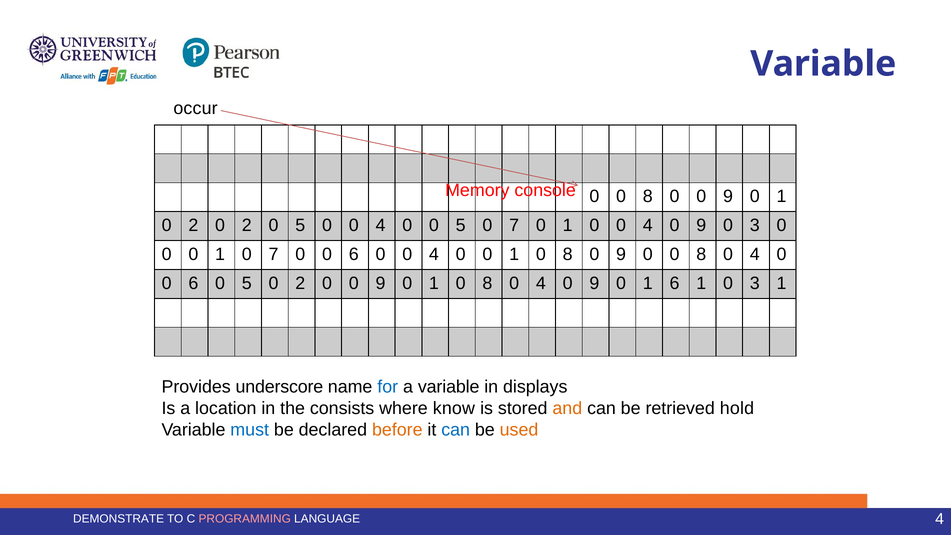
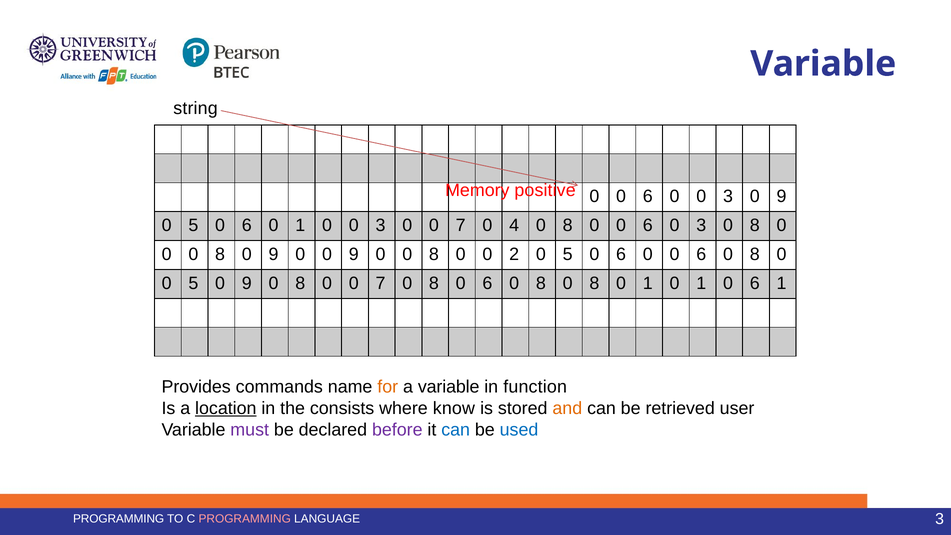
occur: occur -> string (196, 109)
console: console -> positive (545, 190)
8: 8 -> 6 (648, 197)
9: 9 -> 3 (728, 197)
1: 1 -> 9 (781, 197)
2: 2 -> 5 (193, 225)
2: 2 -> 6 (247, 225)
5: 5 -> 1 (300, 225)
4: 4 -> 3 (380, 225)
5: 5 -> 7 (461, 225)
7: 7 -> 4 (514, 225)
1: 1 -> 8 (568, 225)
4: 4 -> 6 (648, 225)
9: 9 -> 3 (701, 225)
3: 3 -> 8 (755, 225)
1: 1 -> 8 (220, 254)
7: 7 -> 9 (274, 254)
6: 6 -> 9 (354, 254)
4: 4 -> 8 (434, 254)
1: 1 -> 2 (514, 254)
8: 8 -> 5 (568, 254)
9: 9 -> 6 (621, 254)
8: 8 -> 6 (701, 254)
4: 4 -> 8 (755, 254)
6: 6 -> 5 (193, 283)
5: 5 -> 9 (247, 283)
2: 2 -> 8 (300, 283)
9: 9 -> 7 (380, 283)
1: 1 -> 8 (434, 283)
8: 8 -> 6 (487, 283)
4: 4 -> 8 (541, 283)
9: 9 -> 8 (594, 283)
6: 6 -> 0 (675, 283)
1 0 3: 3 -> 6 (755, 283)
underscore: underscore -> commands (279, 387)
for colour: blue -> orange (388, 387)
displays: displays -> function (535, 387)
location underline: none -> present (226, 408)
hold: hold -> user (737, 408)
must colour: blue -> purple (250, 430)
before colour: orange -> purple (397, 430)
used colour: orange -> blue (519, 430)
DEMONSTRATE: DEMONSTRATE -> PROGRAMMING (119, 519)
LANGUAGE 4: 4 -> 3 (940, 519)
